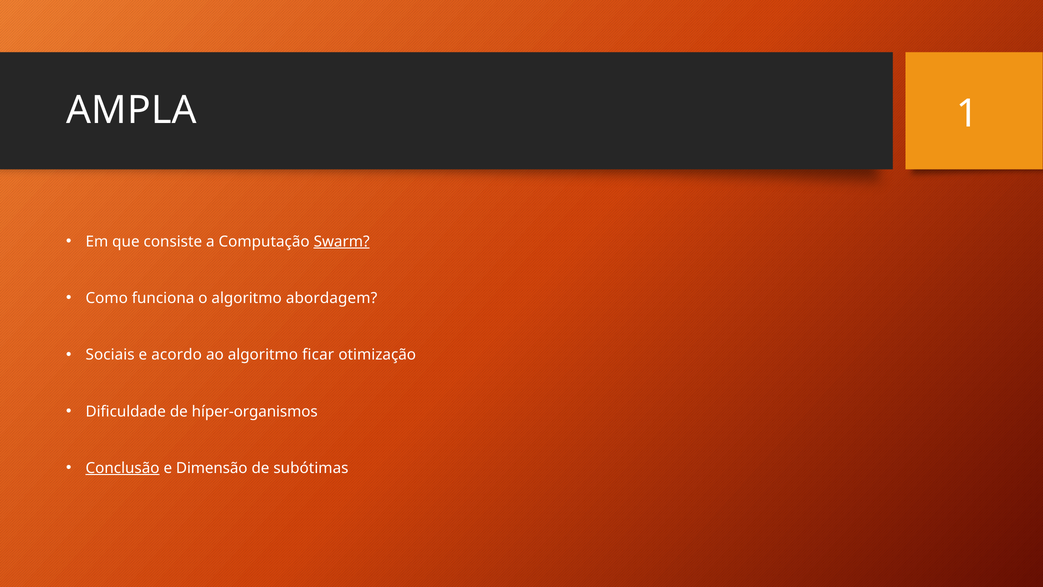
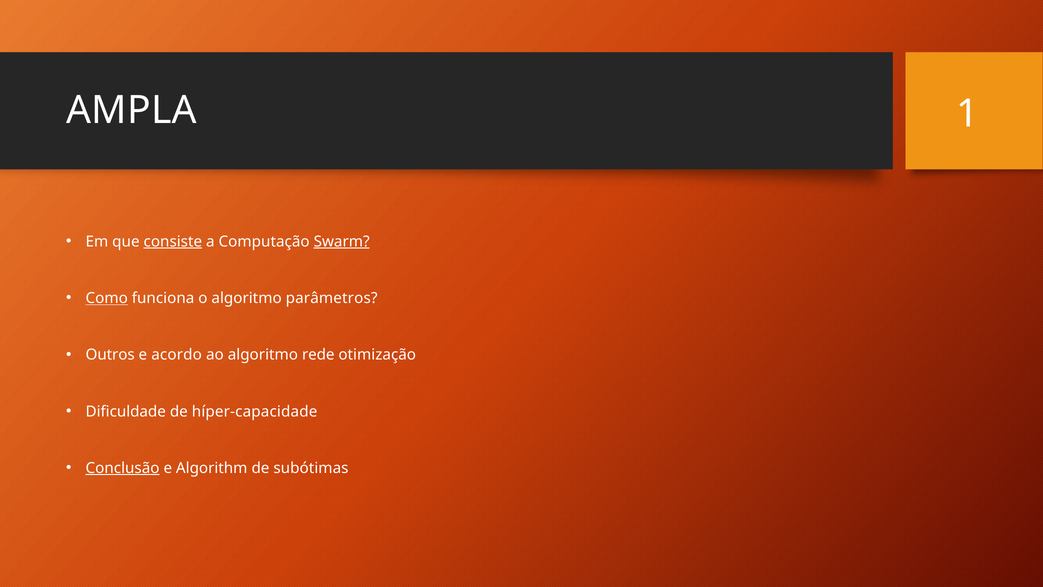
consiste underline: none -> present (173, 241)
Como underline: none -> present (107, 298)
abordagem: abordagem -> parâmetros (332, 298)
Sociais: Sociais -> Outros (110, 355)
ficar: ficar -> rede (318, 355)
híper-organismos: híper-organismos -> híper-capacidade (255, 411)
Dimensão: Dimensão -> Algorithm (212, 468)
